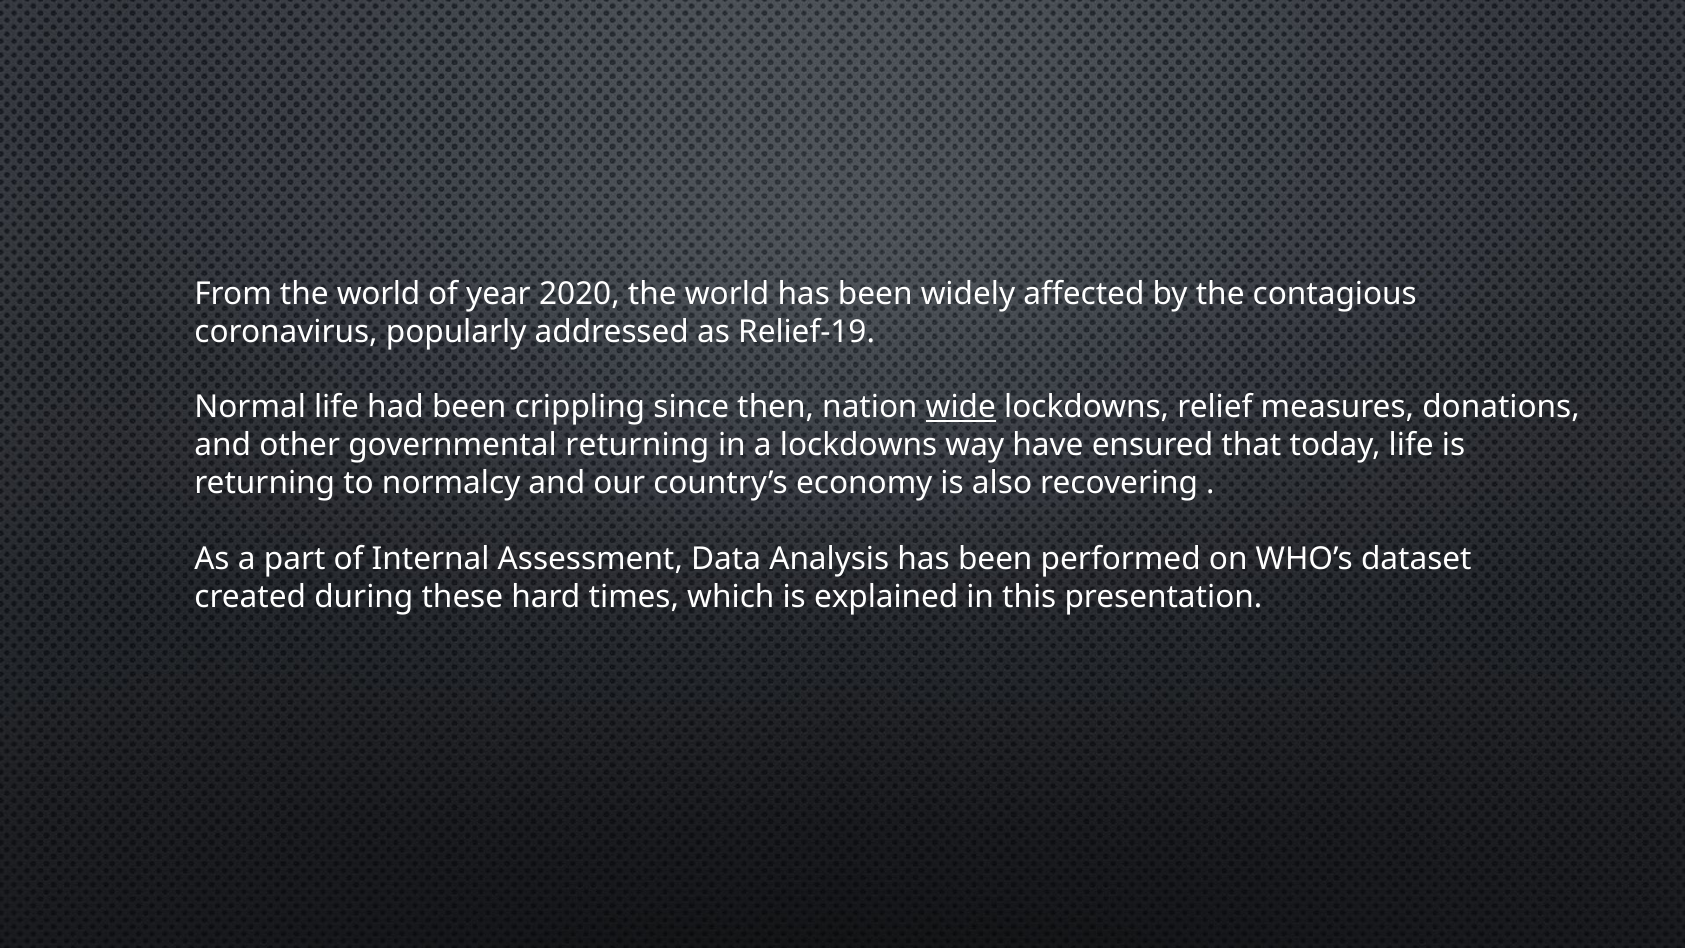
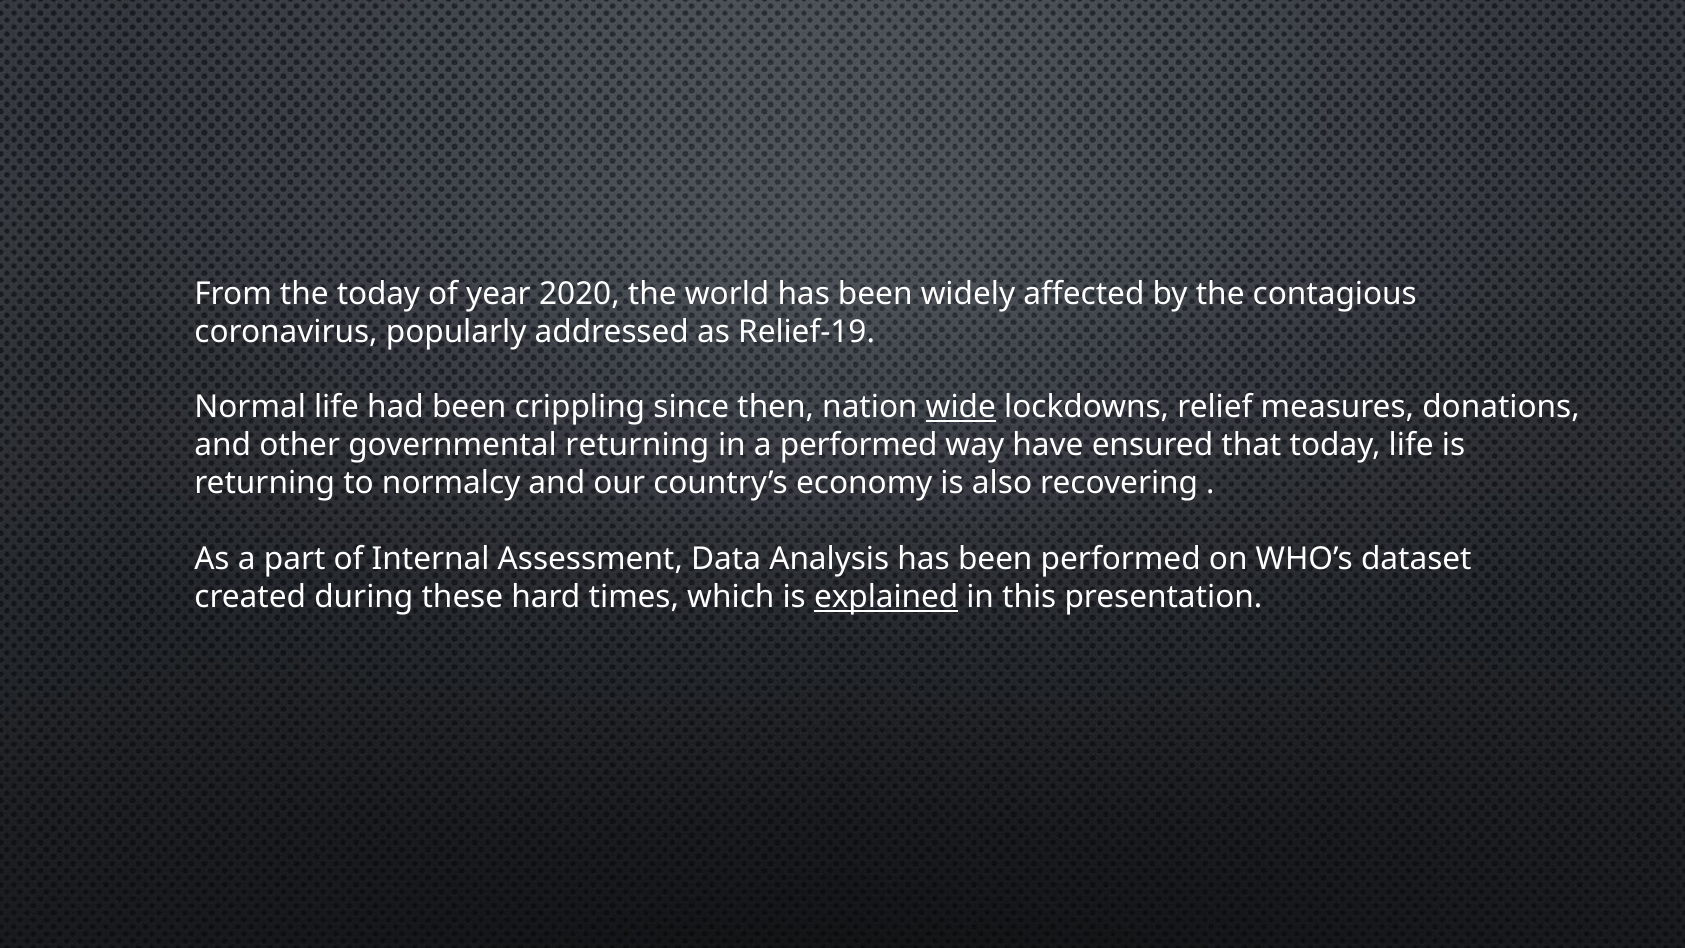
From the world: world -> today (379, 294)
a lockdowns: lockdowns -> performed (859, 445)
explained underline: none -> present (886, 597)
